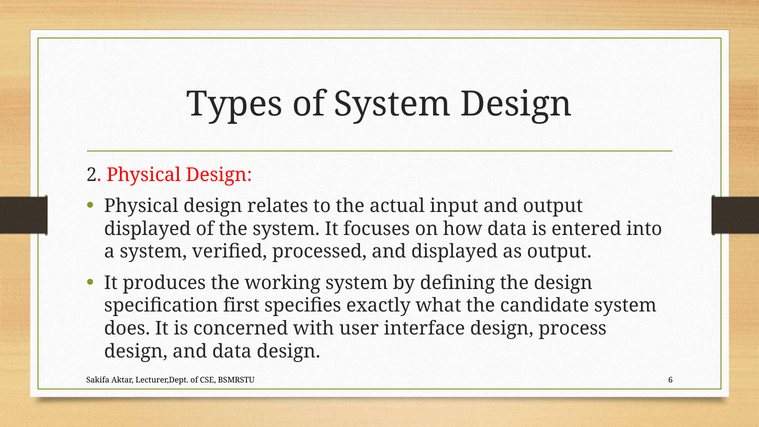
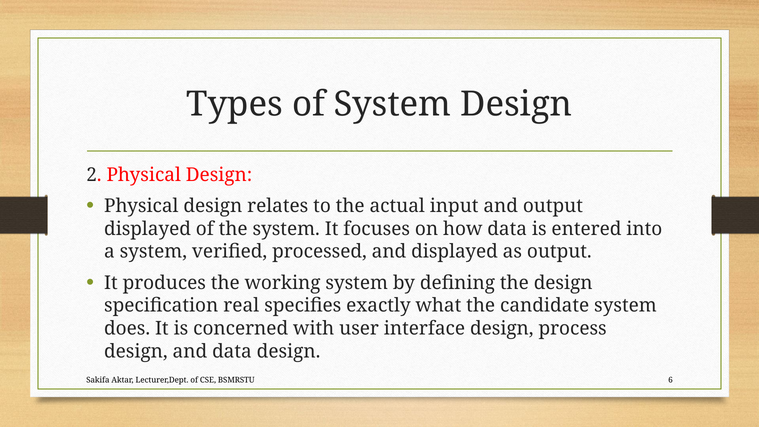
first: first -> real (241, 306)
